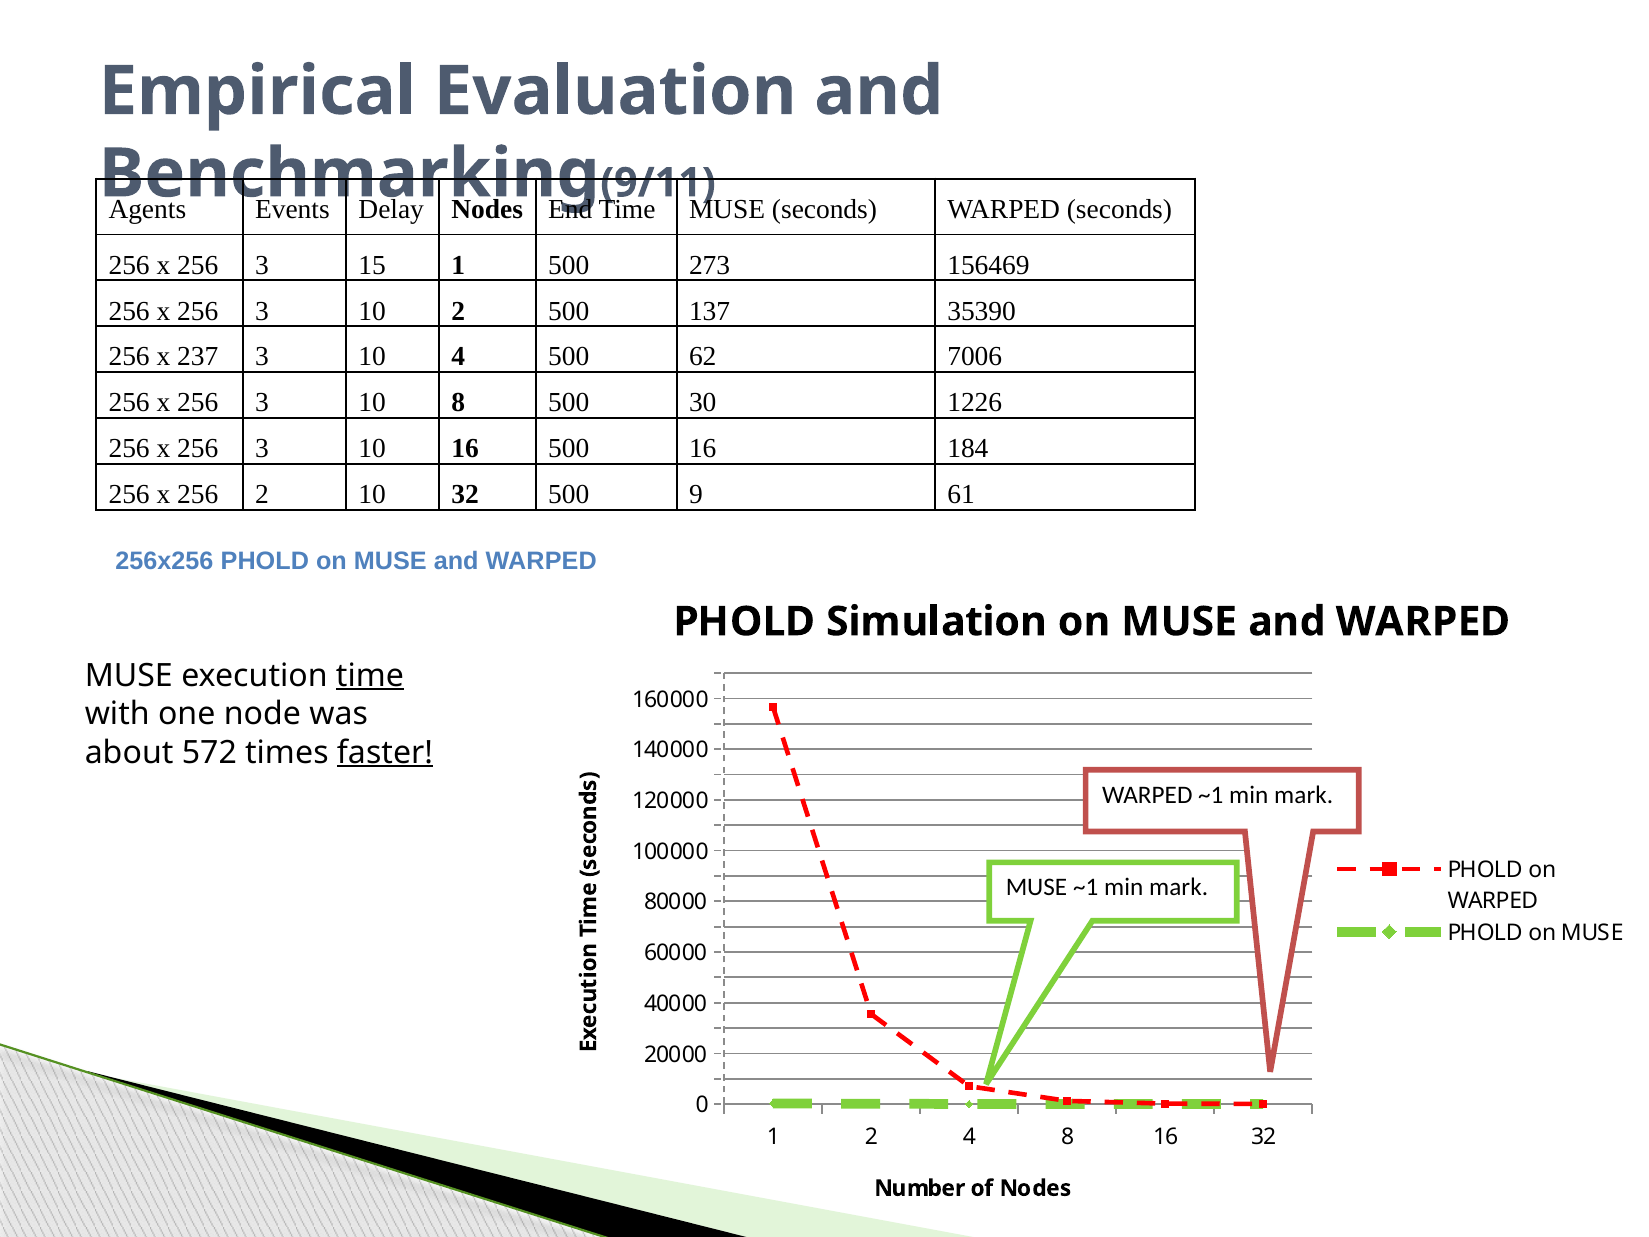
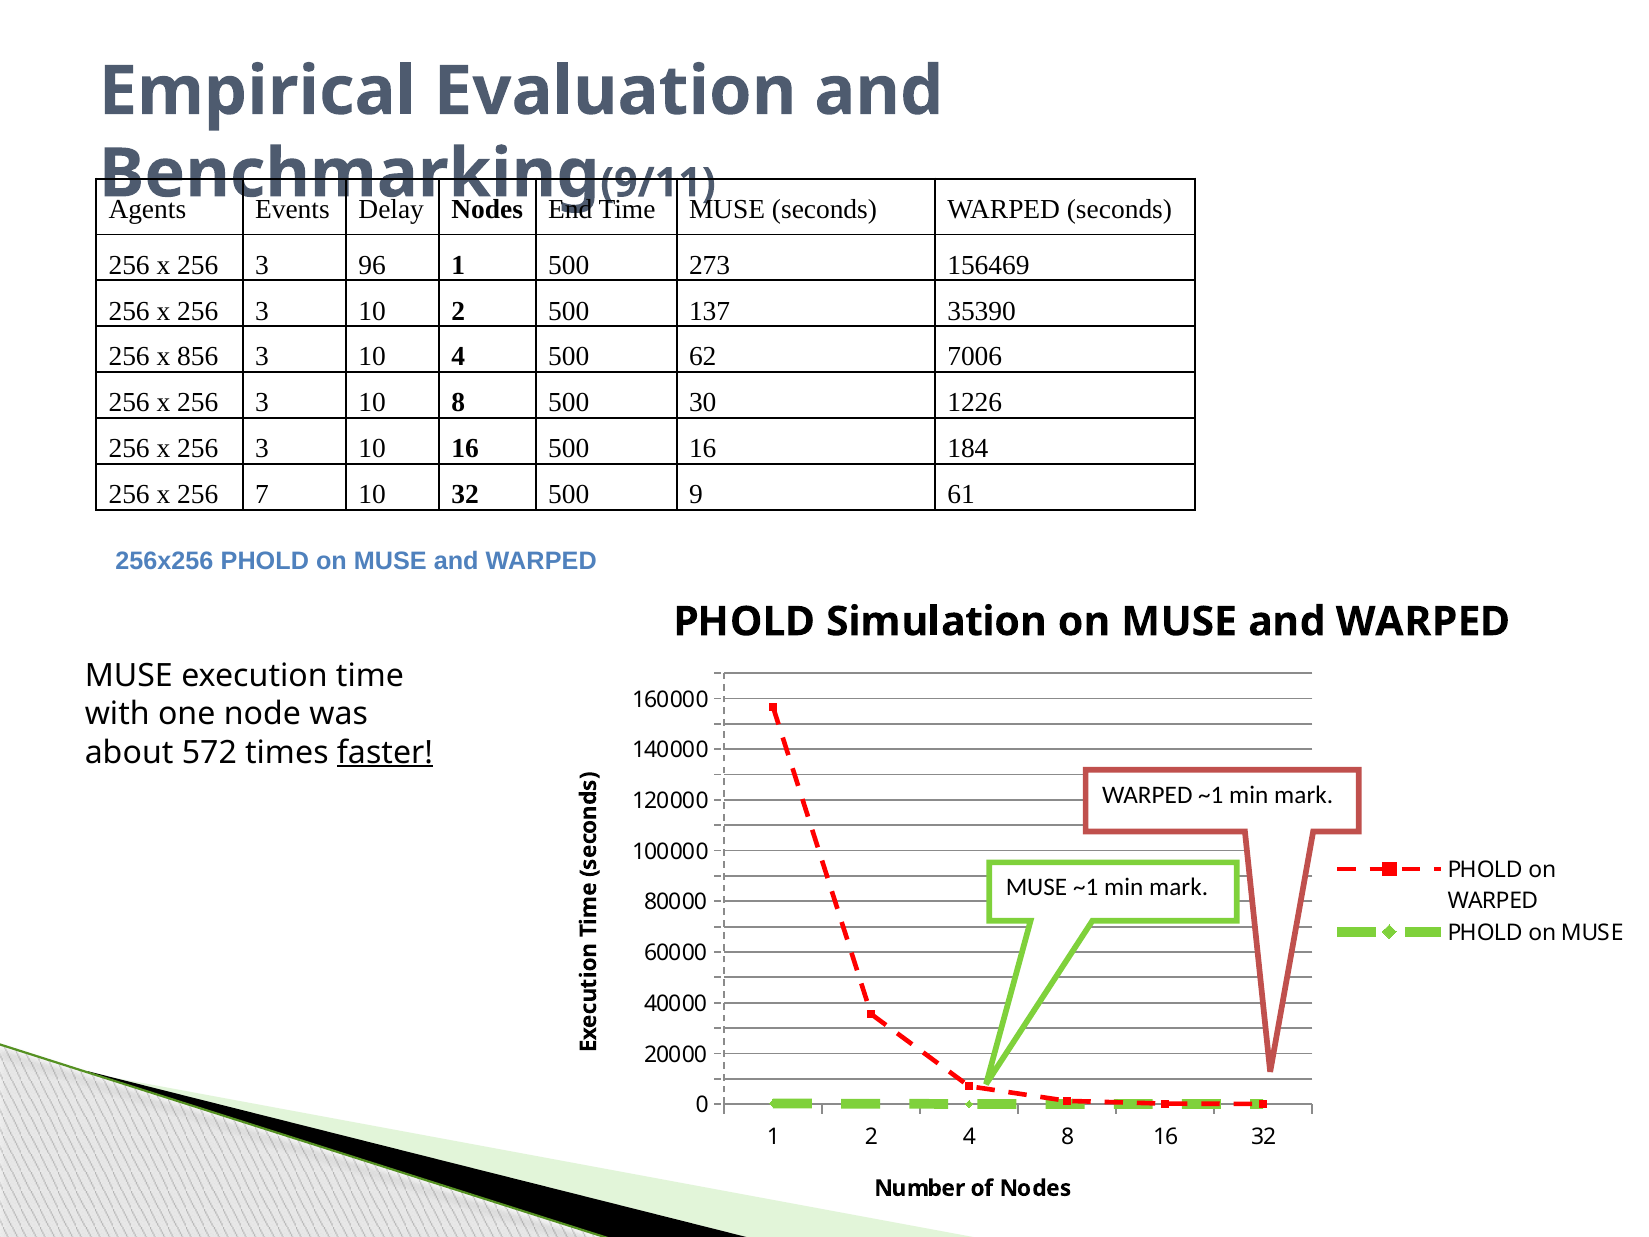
15: 15 -> 96 (372, 265)
237: 237 -> 856 (198, 357)
256 2: 2 -> 7 (262, 494)
time underline: present -> none (370, 675)
